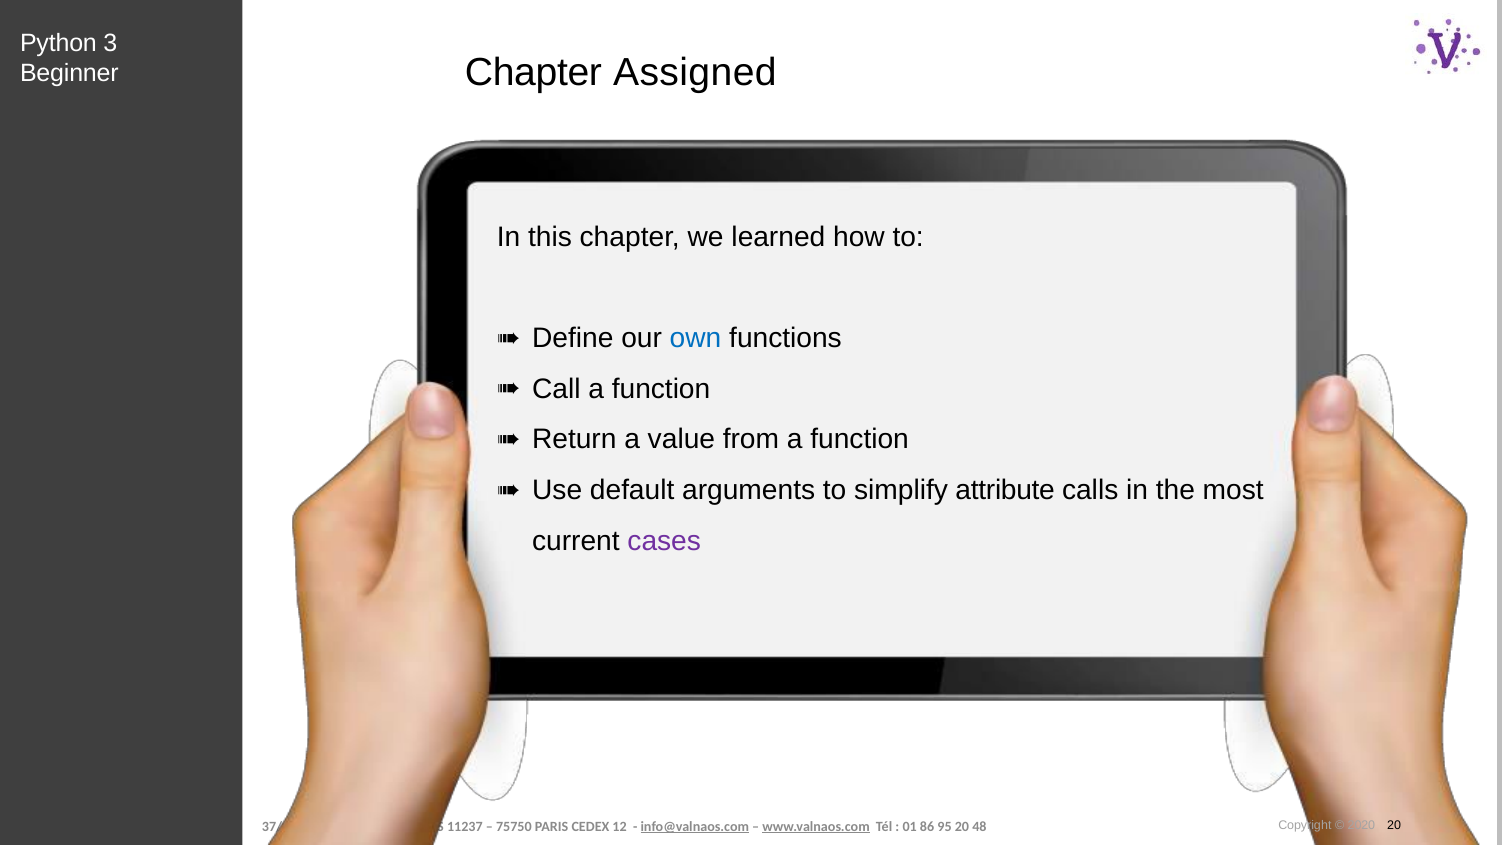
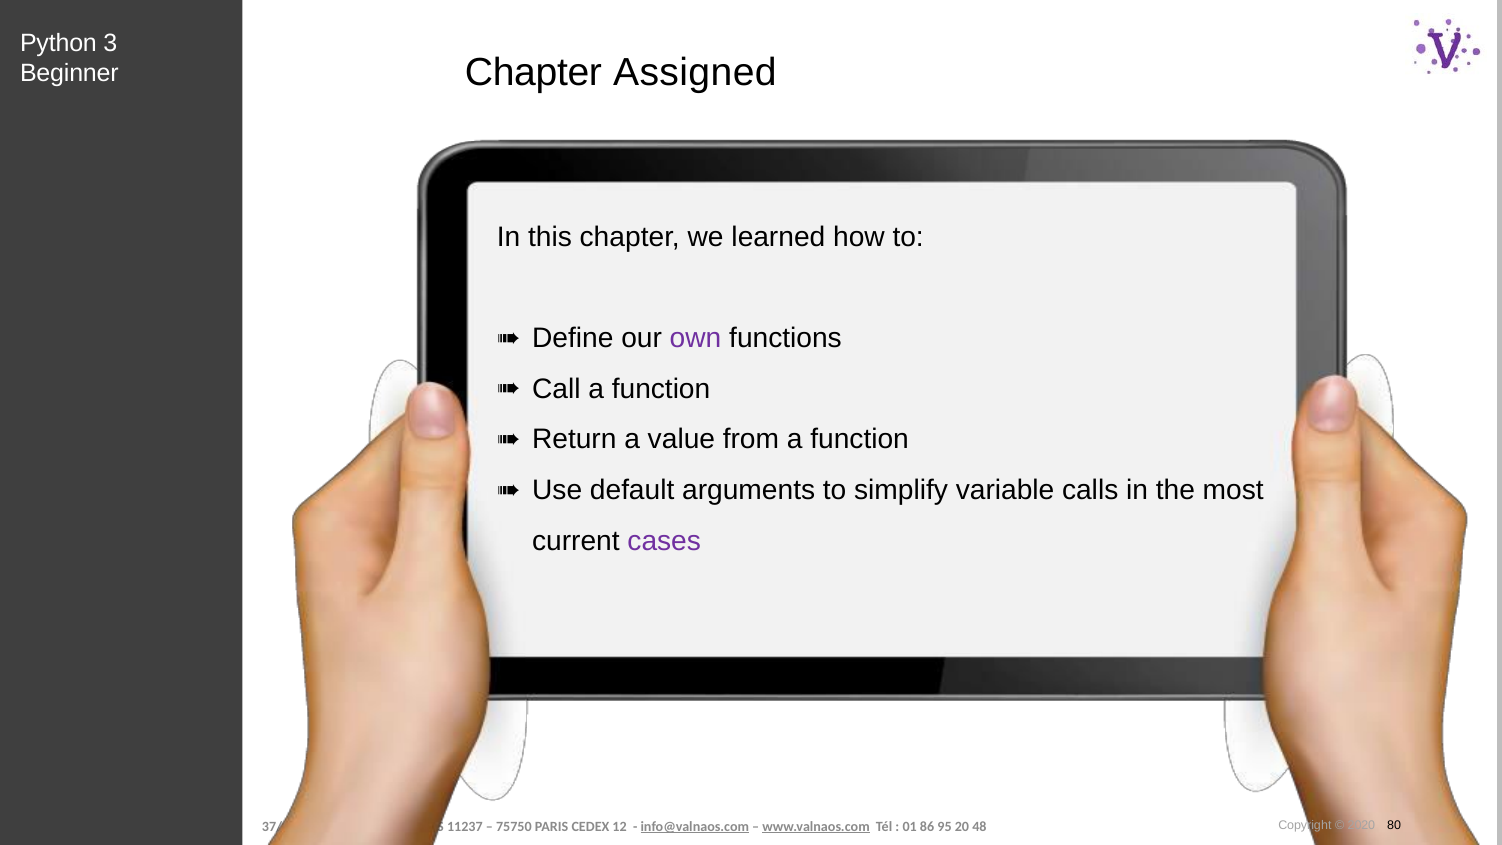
own colour: blue -> purple (696, 338)
attribute: attribute -> variable (1005, 490)
2020 20: 20 -> 80 (1394, 825)
